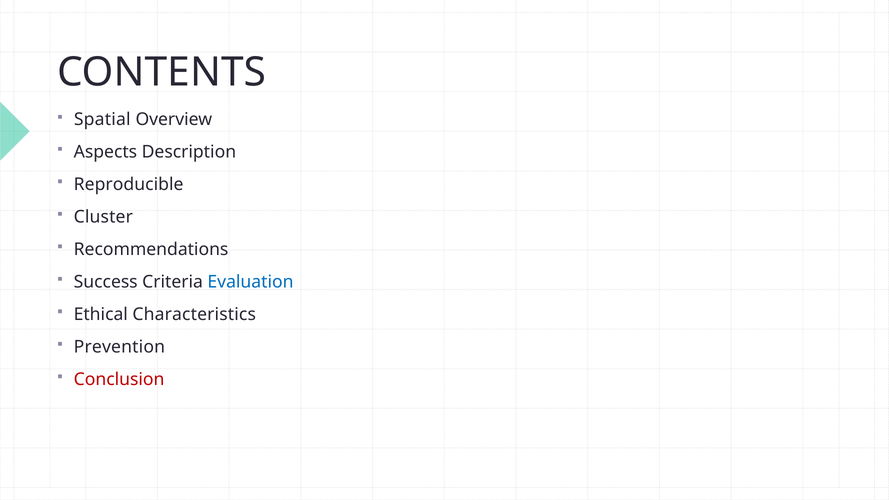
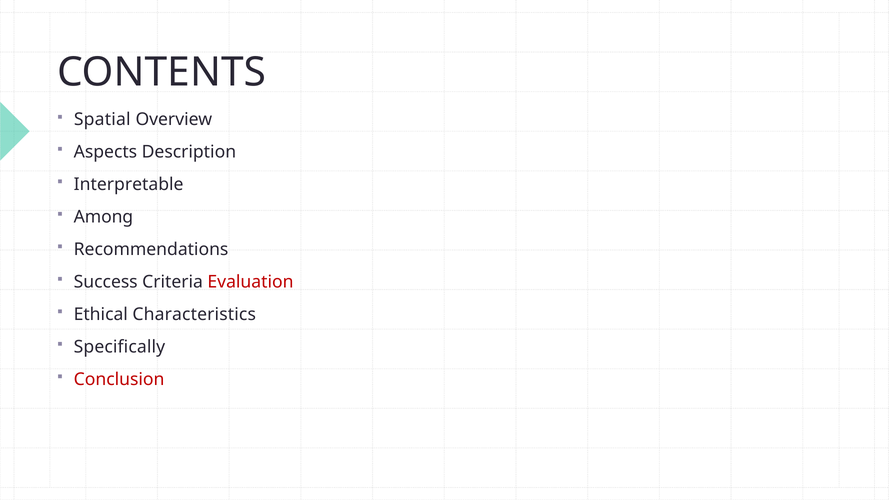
Reproducible: Reproducible -> Interpretable (129, 185)
Cluster: Cluster -> Among (103, 217)
Evaluation colour: blue -> red (250, 282)
Prevention: Prevention -> Specifically (119, 347)
